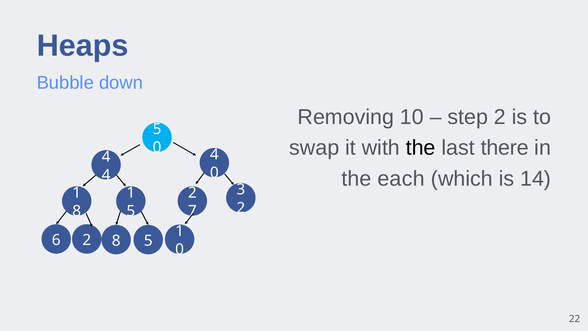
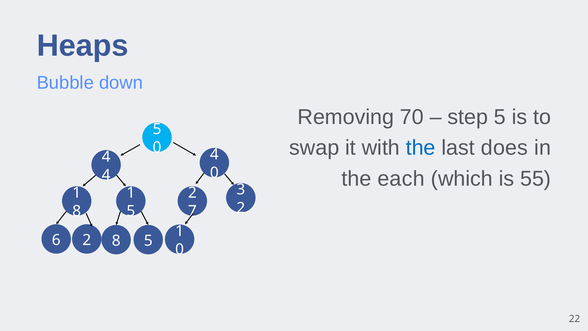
10: 10 -> 70 (412, 117)
step 2: 2 -> 5 (500, 117)
the colour: black -> blue (421, 148)
there: there -> does (504, 148)
14: 14 -> 55 (536, 179)
